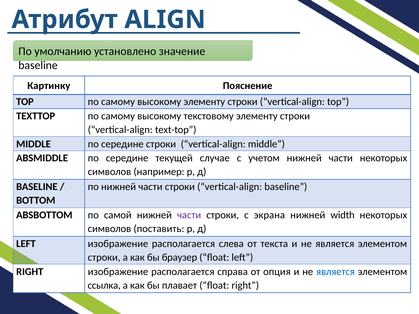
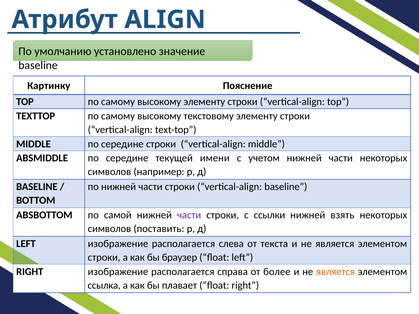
случае: случае -> имени (215, 158)
экрана: экрана -> ссылки (270, 215)
width: width -> взять (342, 215)
опция: опция -> более (277, 272)
является colour: blue -> orange (336, 272)
